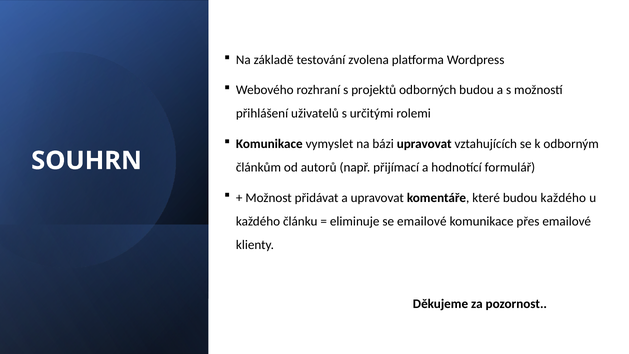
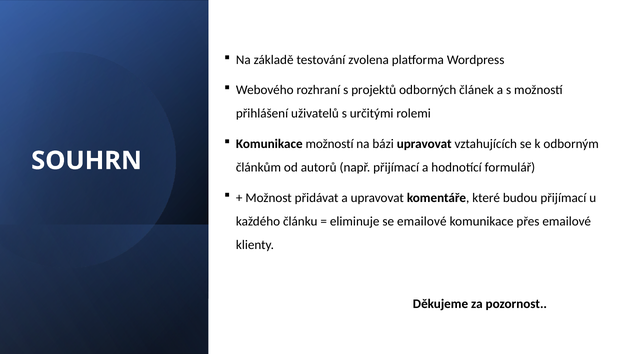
odborných budou: budou -> článek (476, 90)
Komunikace vymyslet: vymyslet -> možností (330, 144)
budou každého: každého -> přijímací (563, 198)
